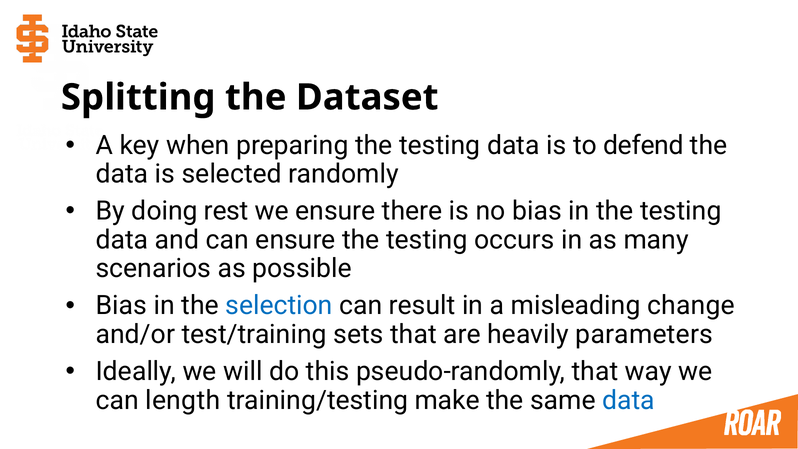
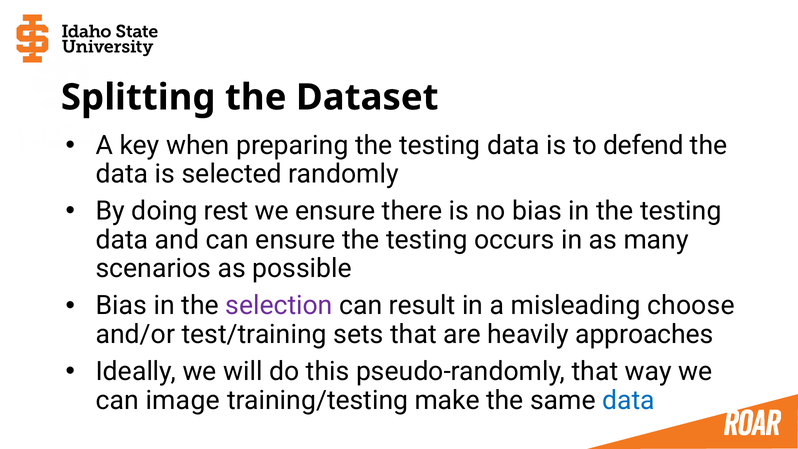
selection colour: blue -> purple (279, 306)
change: change -> choose (691, 306)
parameters: parameters -> approaches (644, 334)
length: length -> image (183, 400)
